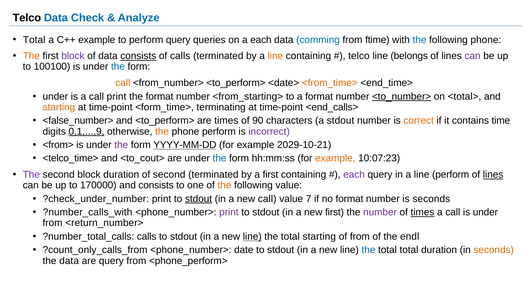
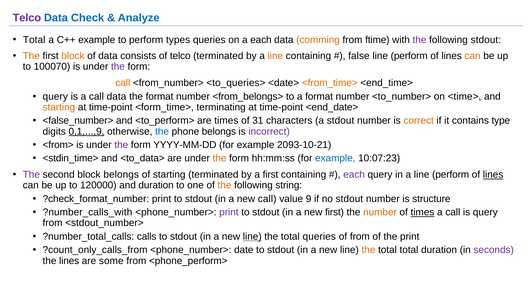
Telco colour: black -> purple (27, 18)
perform query: query -> types (178, 40)
comming colour: blue -> orange (318, 40)
the colour: blue -> purple (420, 40)
following phone: phone -> stdout (486, 40)
block colour: purple -> orange (73, 56)
consists underline: present -> none (138, 56)
of calls: calls -> telco (180, 56)
telco: telco -> false (359, 56)
belongs: belongs -> perform (409, 56)
can colour: purple -> orange (473, 56)
100100: 100100 -> 100070 (52, 67)
the colour: blue -> purple (118, 67)
<from_number> <to_perform>: <to_perform> -> <to_queries> (236, 83)
under: under -> query (55, 96)
call print: print -> data (116, 96)
<from_starting>: <from_starting> -> <from_belongs> (248, 96)
<to_number> underline: present -> none (402, 96)
<total>: <total> -> <time> (464, 96)
<end_calls>: <end_calls> -> <end_date> (332, 107)
90: 90 -> 31 (258, 121)
time: time -> type (501, 121)
the colour: orange -> blue (162, 131)
phone perform: perform -> belongs (219, 131)
YYYY-MM-DD underline: present -> none (185, 145)
2029-10-21: 2029-10-21 -> 2093-10-21 (304, 145)
<telco_time>: <telco_time> -> <stdin_time> (71, 158)
<to_cout>: <to_cout> -> <to_data> (143, 158)
the colour: blue -> orange (219, 158)
example colour: orange -> blue (335, 158)
block duration: duration -> belongs (121, 175)
of second: second -> starting (169, 175)
170000: 170000 -> 120000 (98, 185)
and consists: consists -> duration (156, 185)
following value: value -> string (289, 185)
?check_under_number: ?check_under_number -> ?check_format_number (96, 199)
stdout underline: present -> none (199, 199)
7: 7 -> 9 (309, 199)
no format: format -> stdout (349, 199)
is seconds: seconds -> structure (431, 199)
number colour: purple -> orange (380, 212)
call is under: under -> query (485, 212)
<return_number>: <return_number> -> <stdout_number> (104, 223)
total starting: starting -> queries (319, 237)
the endl: endl -> print (410, 237)
the colour: blue -> orange (368, 250)
seconds colour: orange -> purple (494, 250)
the data: data -> lines (69, 261)
are query: query -> some (111, 261)
